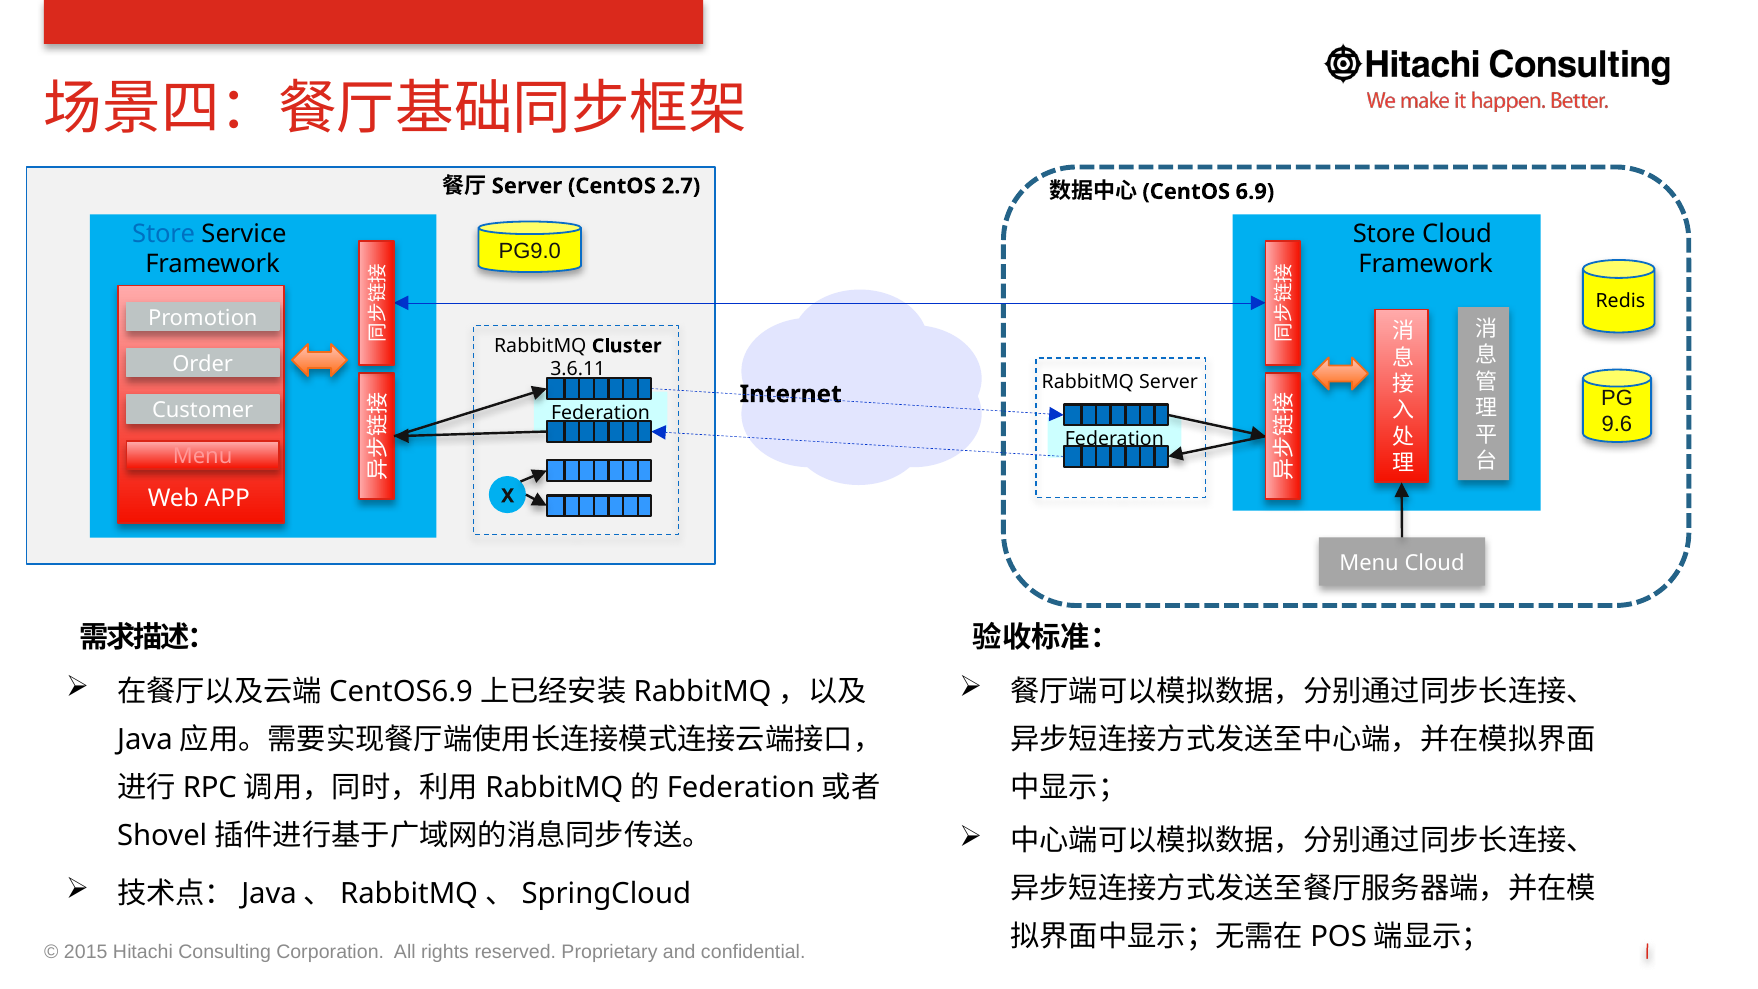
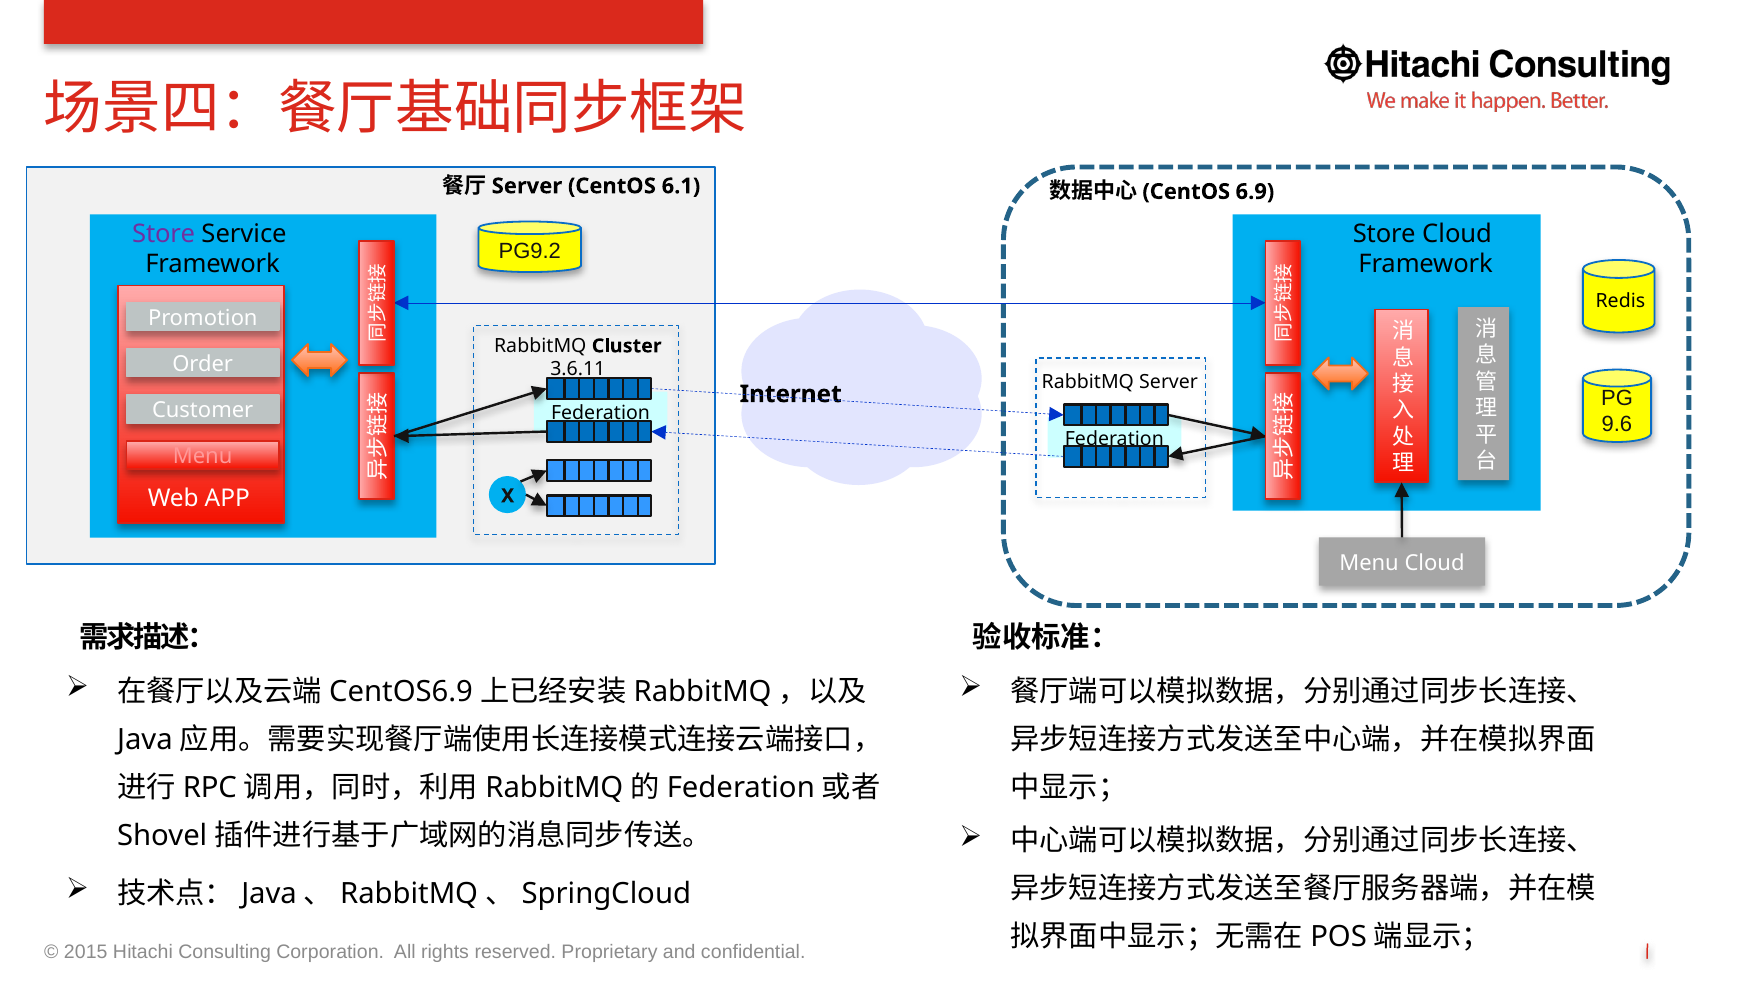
2.7: 2.7 -> 6.1 (681, 186)
Store colour: blue -> purple (164, 234)
PG9.0: PG9.0 -> PG9.2 (530, 251)
